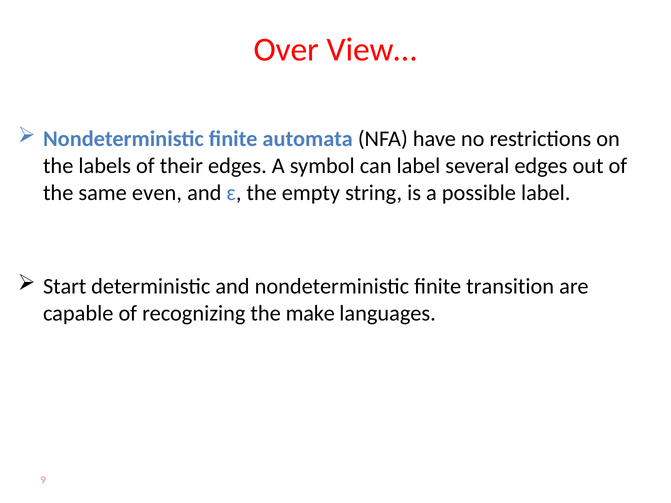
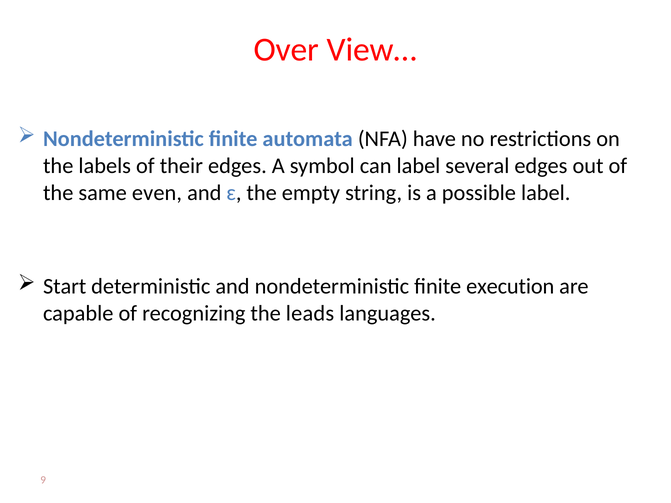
transition: transition -> execution (510, 287)
make: make -> leads (310, 314)
